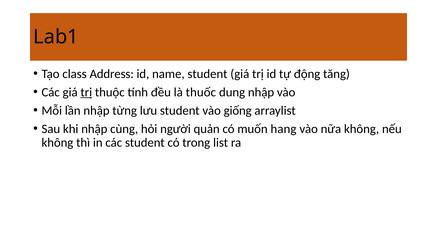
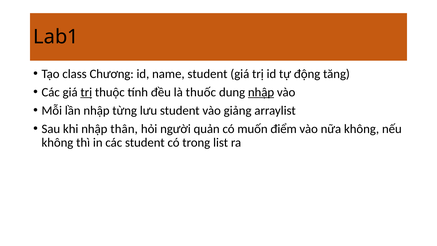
Address: Address -> Chương (112, 74)
nhập underline: none -> present (261, 92)
giống: giống -> giảng (238, 111)
cùng: cùng -> thân (124, 129)
hang: hang -> điểm (284, 129)
